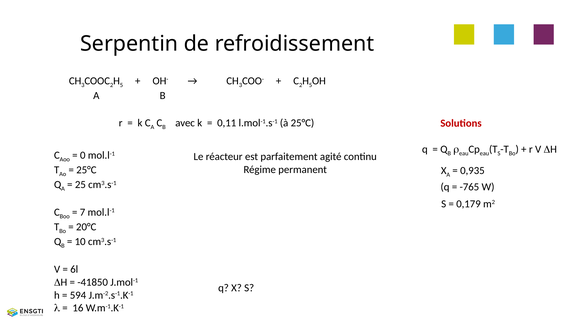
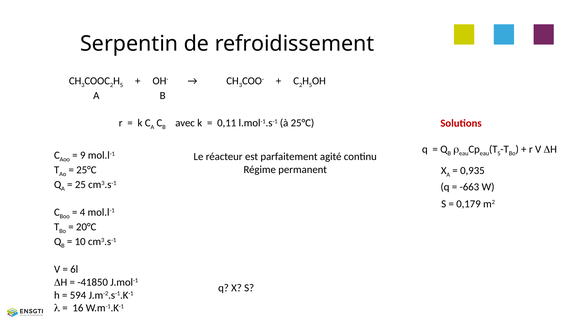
0: 0 -> 9 (83, 155)
-765: -765 -> -663 (469, 187)
7: 7 -> 4 (82, 212)
